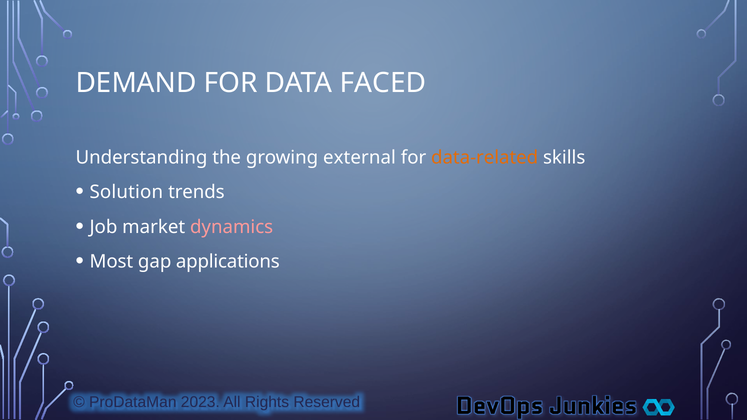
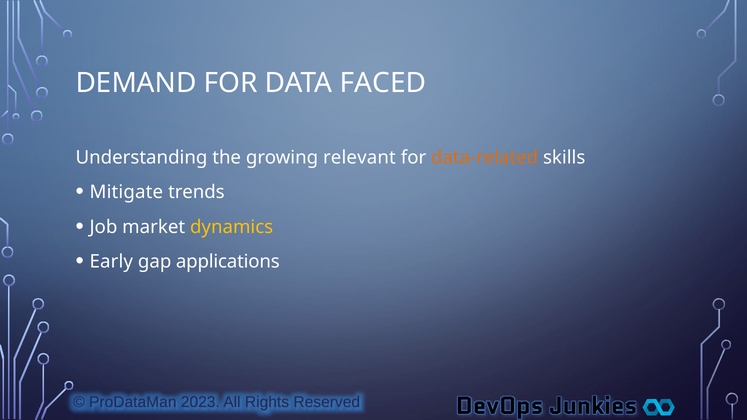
external: external -> relevant (359, 158)
Solution: Solution -> Mitigate (126, 192)
dynamics colour: pink -> yellow (232, 227)
Most: Most -> Early (111, 262)
